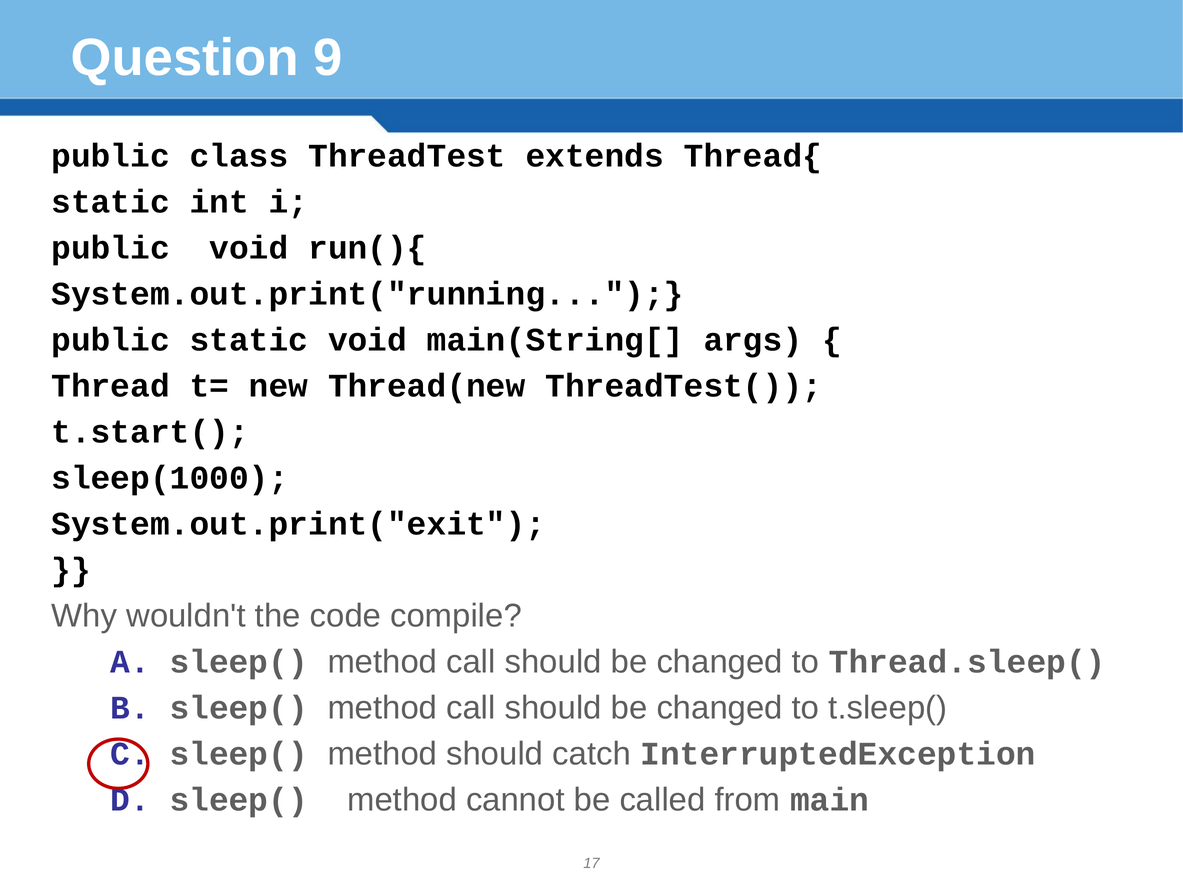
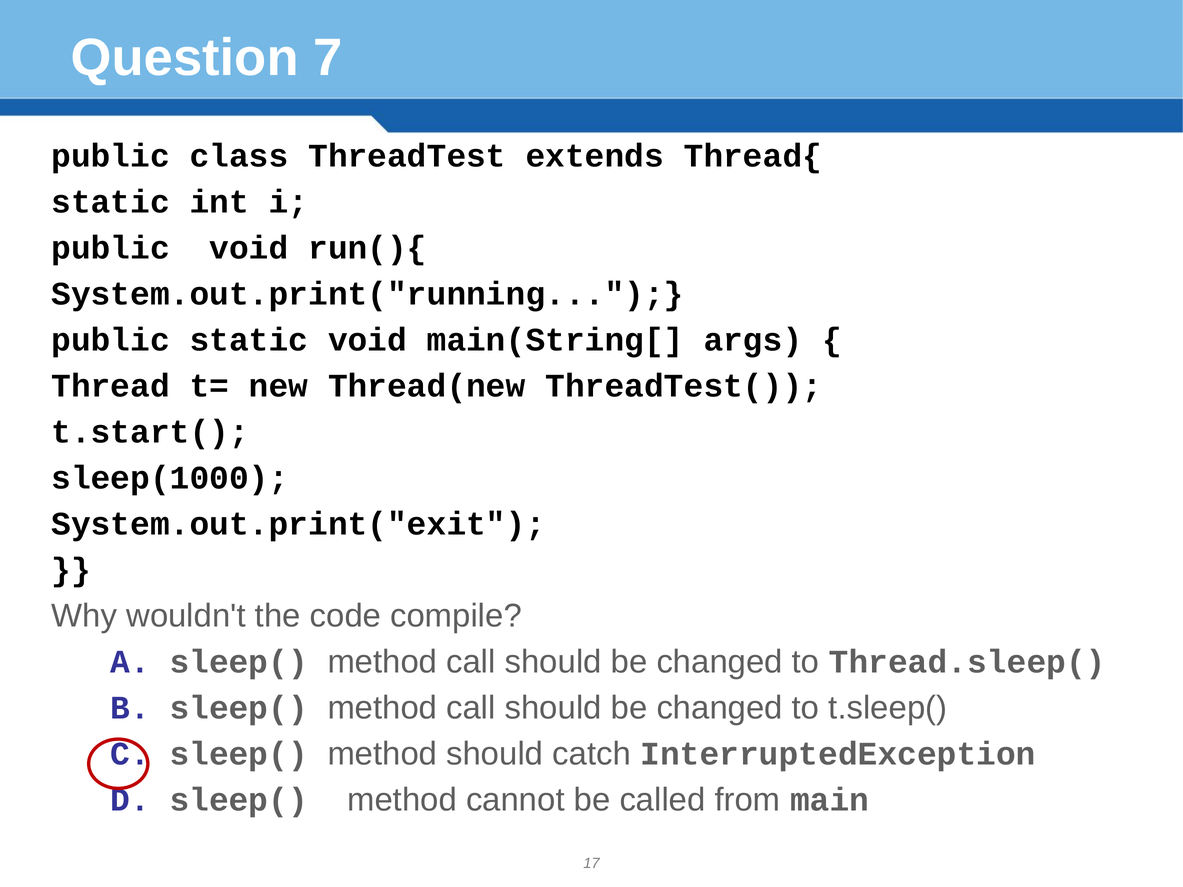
9: 9 -> 7 (328, 58)
